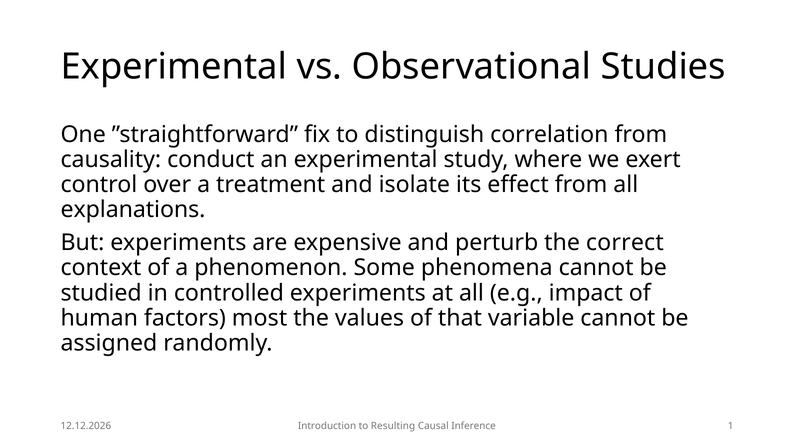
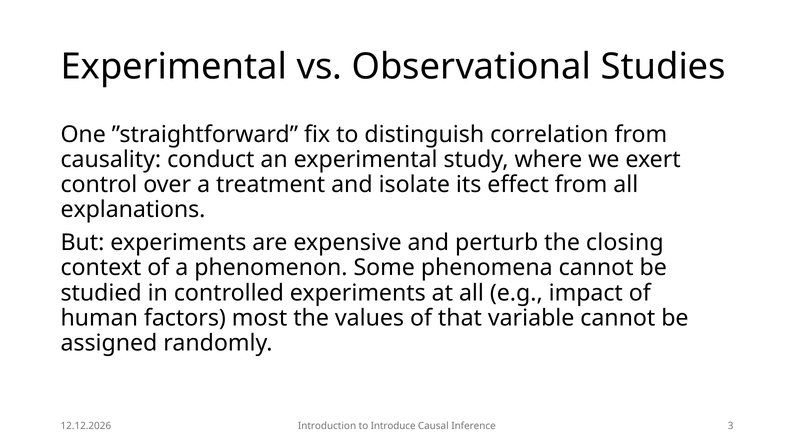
correct: correct -> closing (625, 243)
Resulting: Resulting -> Introduce (393, 426)
1: 1 -> 3 (731, 426)
